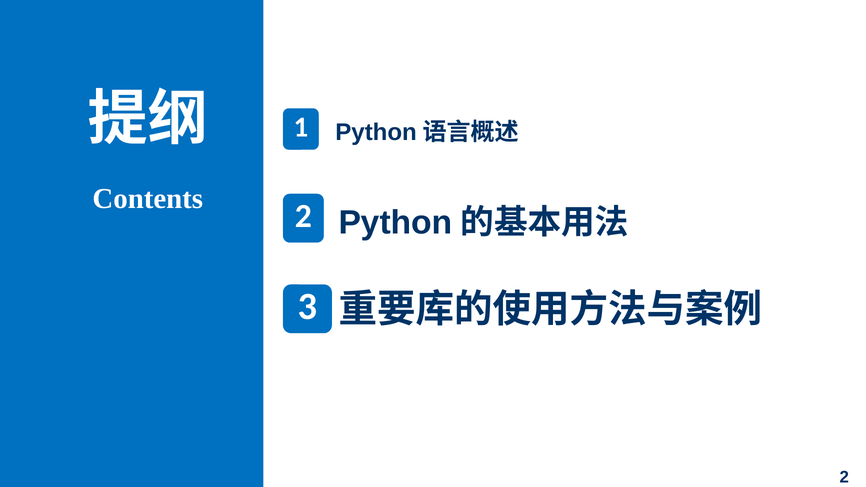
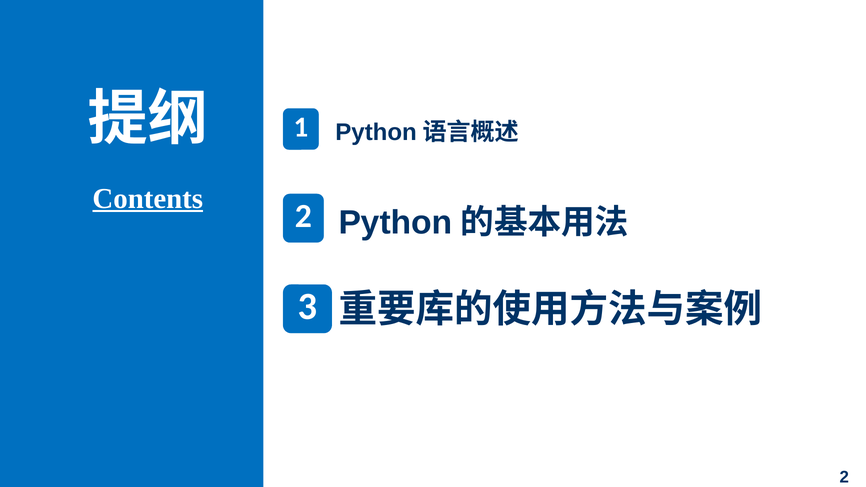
Contents underline: none -> present (148, 199)
